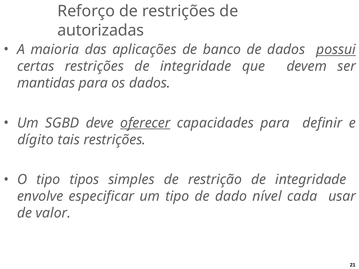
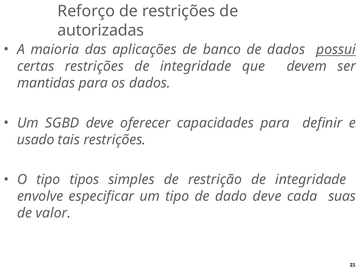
oferecer underline: present -> none (145, 123)
dígito: dígito -> usado (36, 140)
dado nível: nível -> deve (267, 197)
usar: usar -> suas (342, 197)
